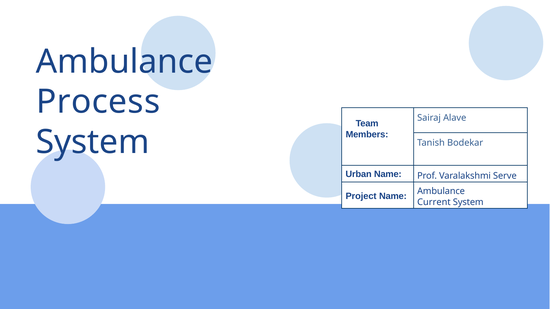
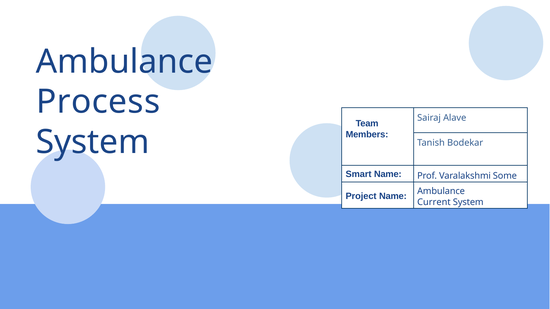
Urban: Urban -> Smart (359, 174)
Serve: Serve -> Some (505, 176)
